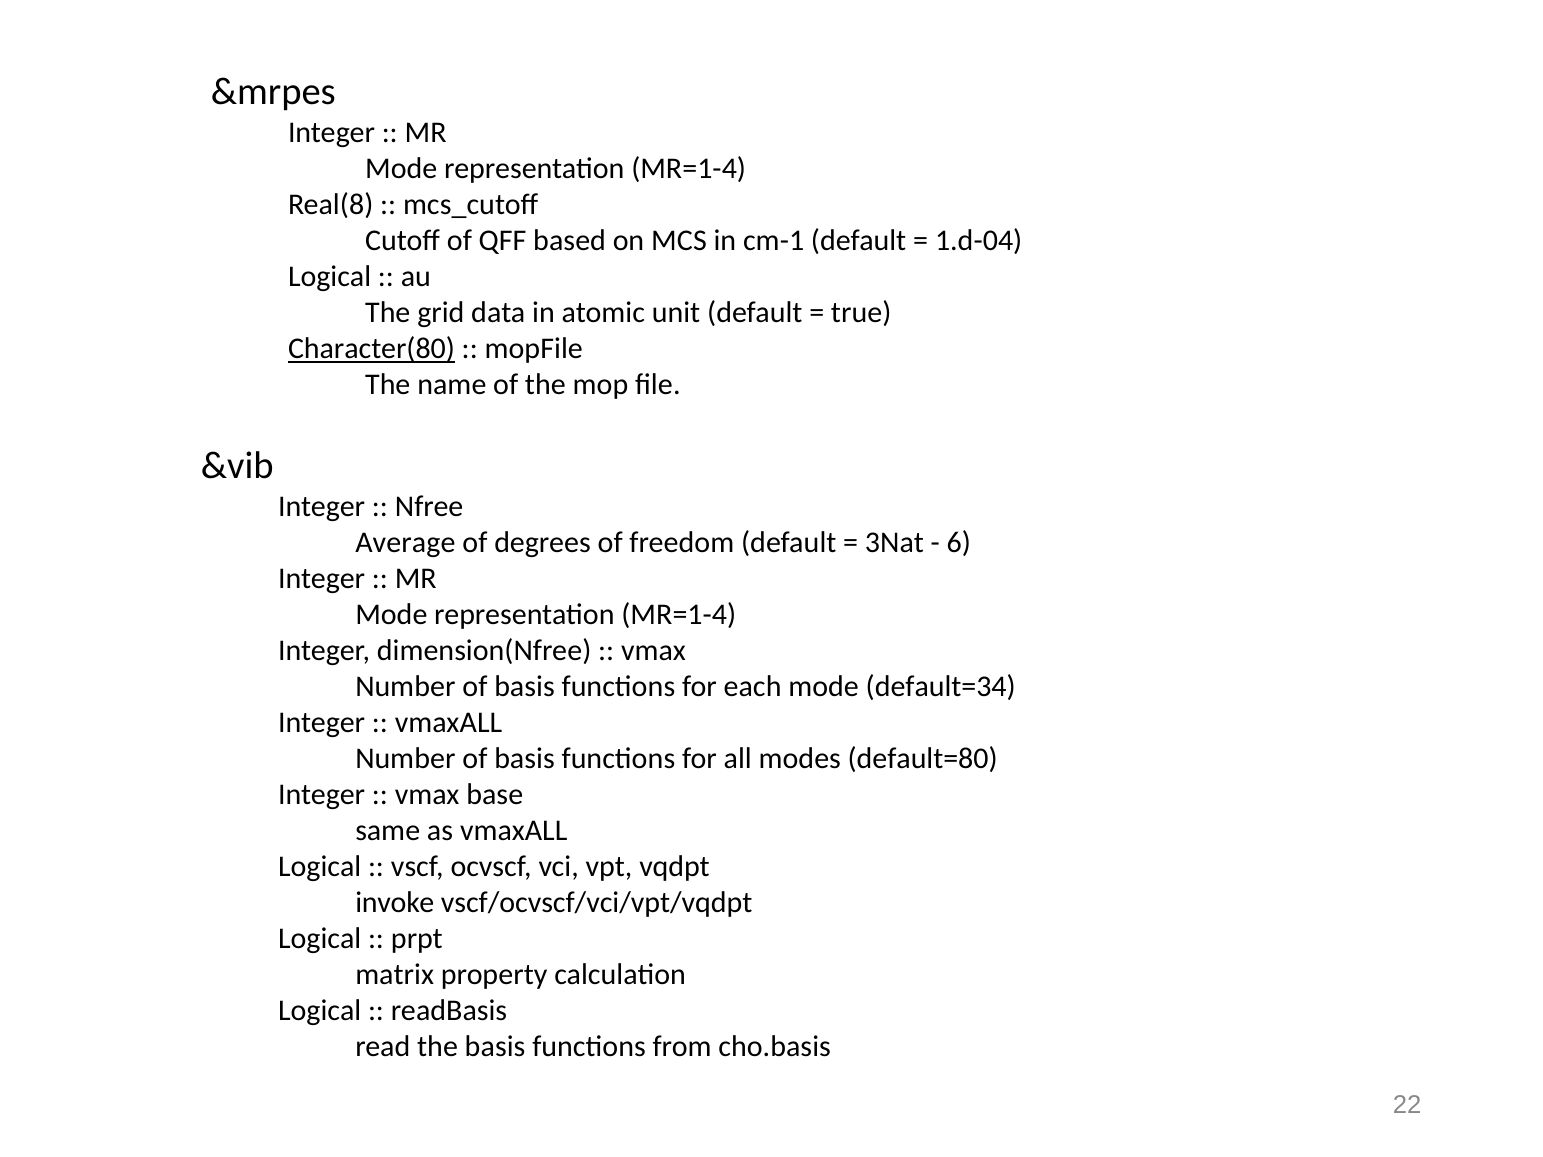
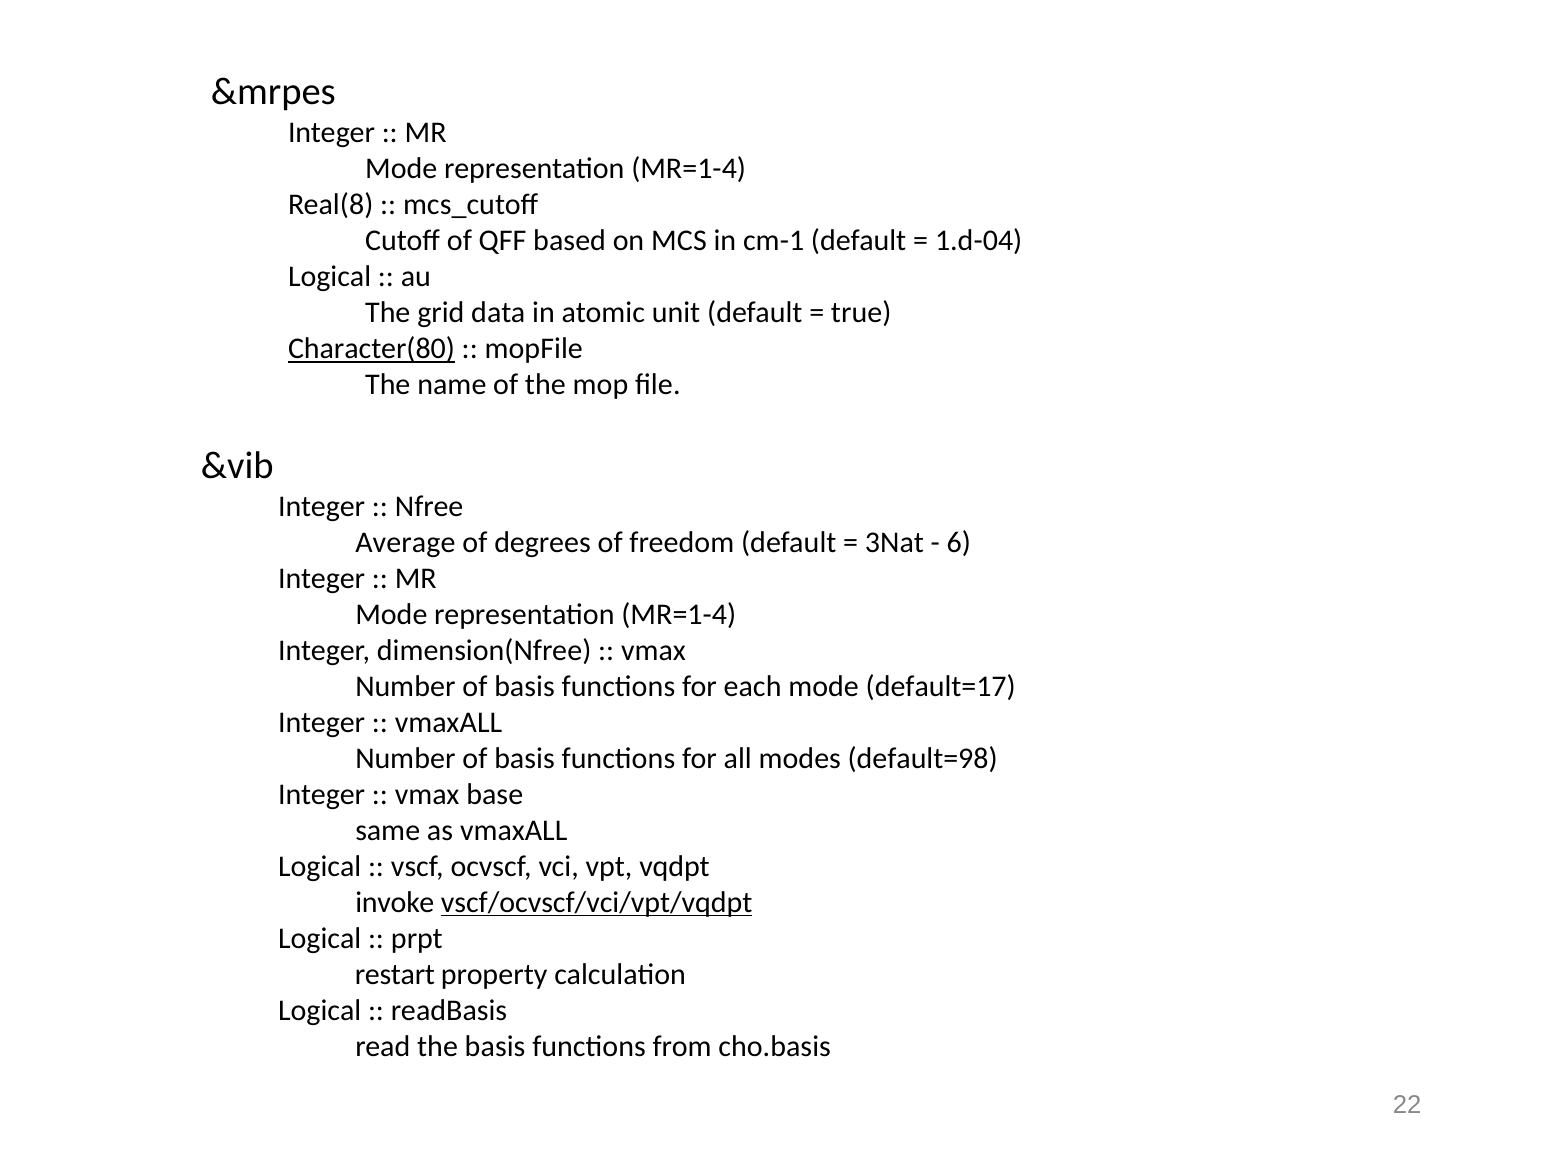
default=34: default=34 -> default=17 (941, 687)
default=80: default=80 -> default=98 (923, 759)
vscf/ocvscf/vci/vpt/vqdpt underline: none -> present (597, 903)
matrix: matrix -> restart (395, 975)
